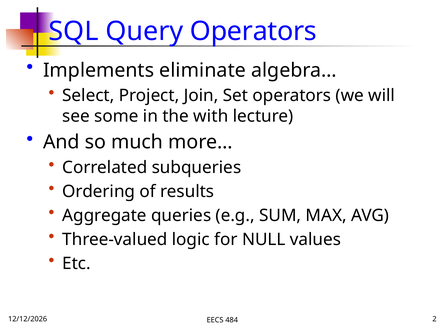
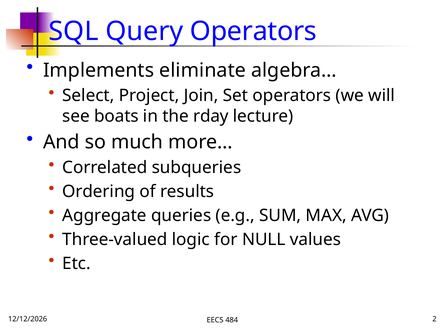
some: some -> boats (116, 116)
with: with -> rday (211, 116)
